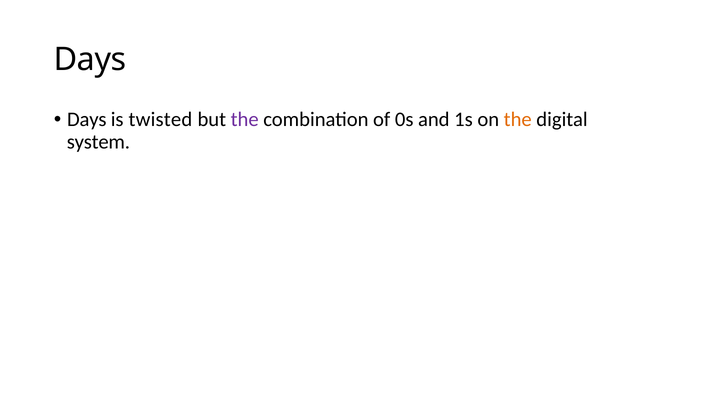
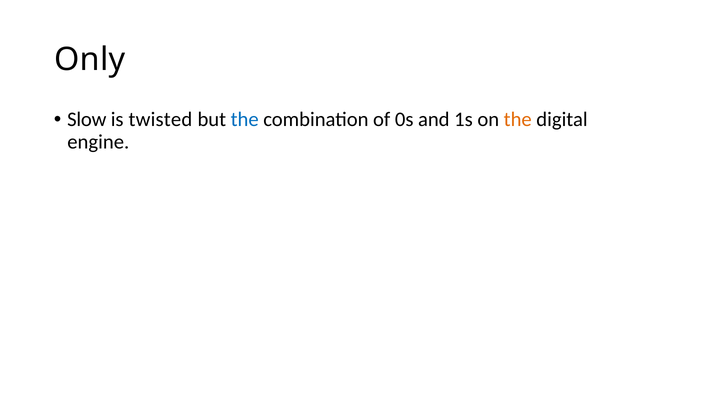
Days: Days -> Only (90, 59)
Days: Days -> Slow (87, 120)
the colour: purple -> blue (245, 120)
system: system -> engine (98, 142)
